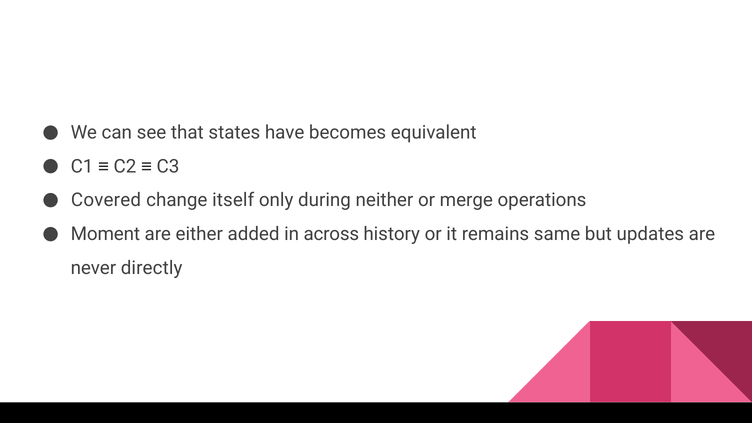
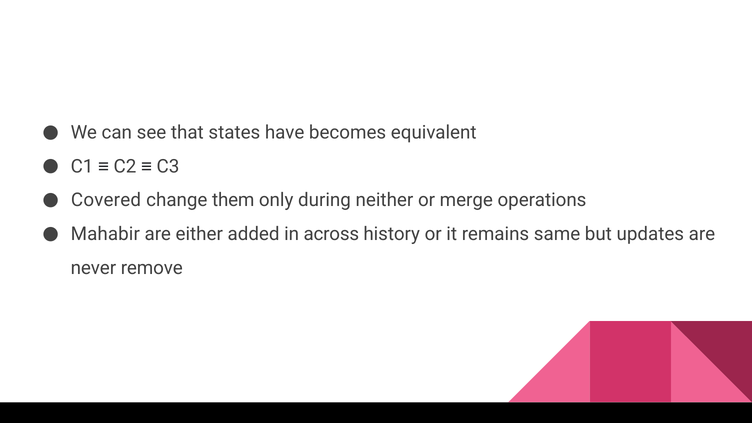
itself: itself -> them (233, 200)
Moment: Moment -> Mahabir (105, 234)
directly: directly -> remove (152, 268)
